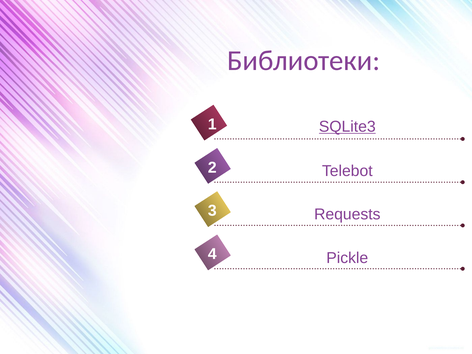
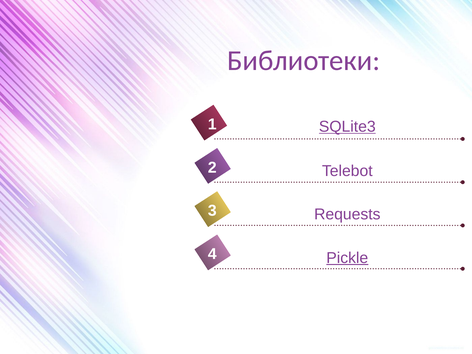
Pickle underline: none -> present (347, 258)
